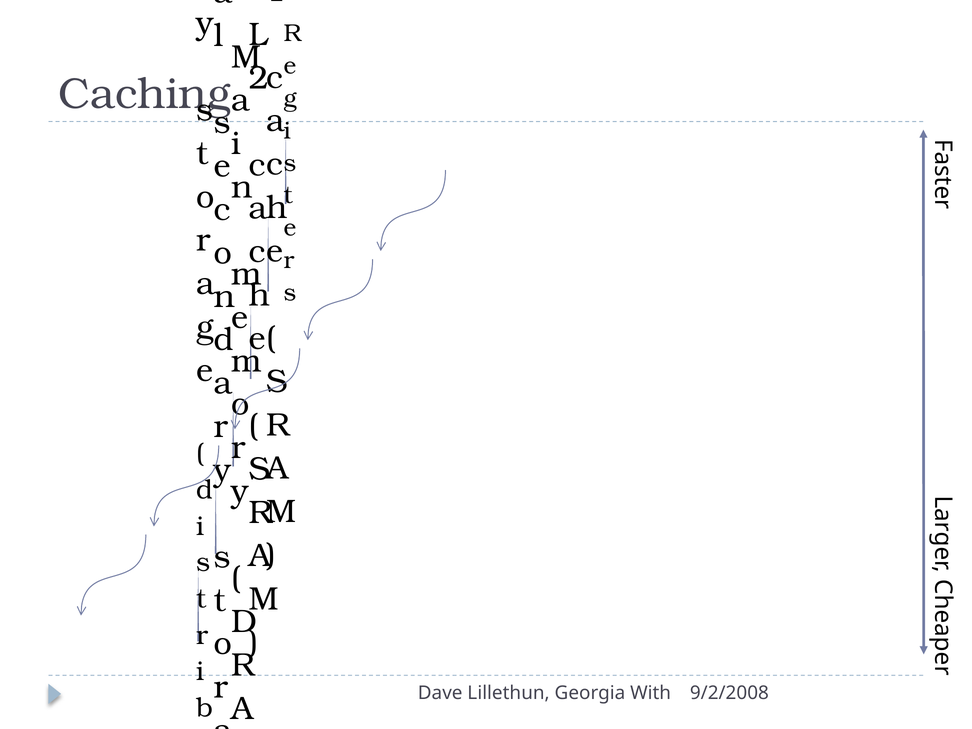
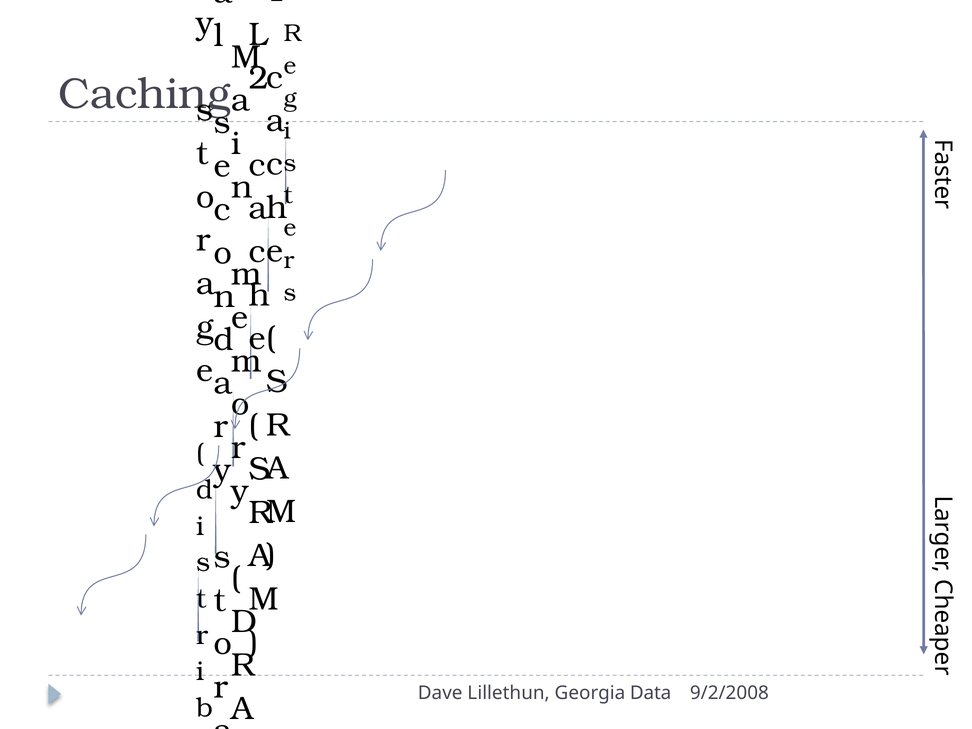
With: With -> Data (651, 693)
